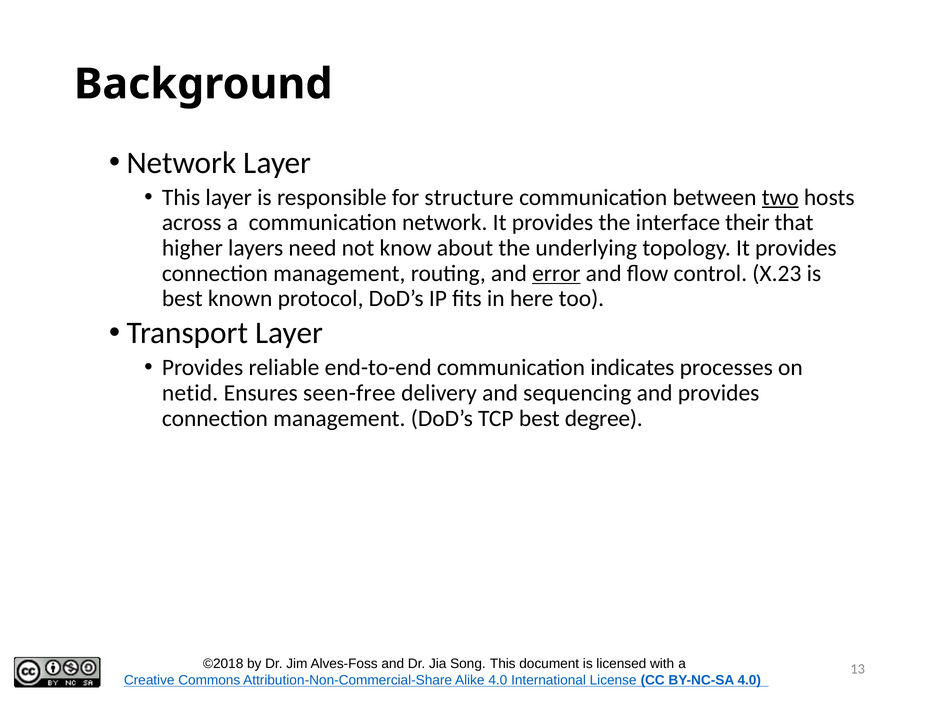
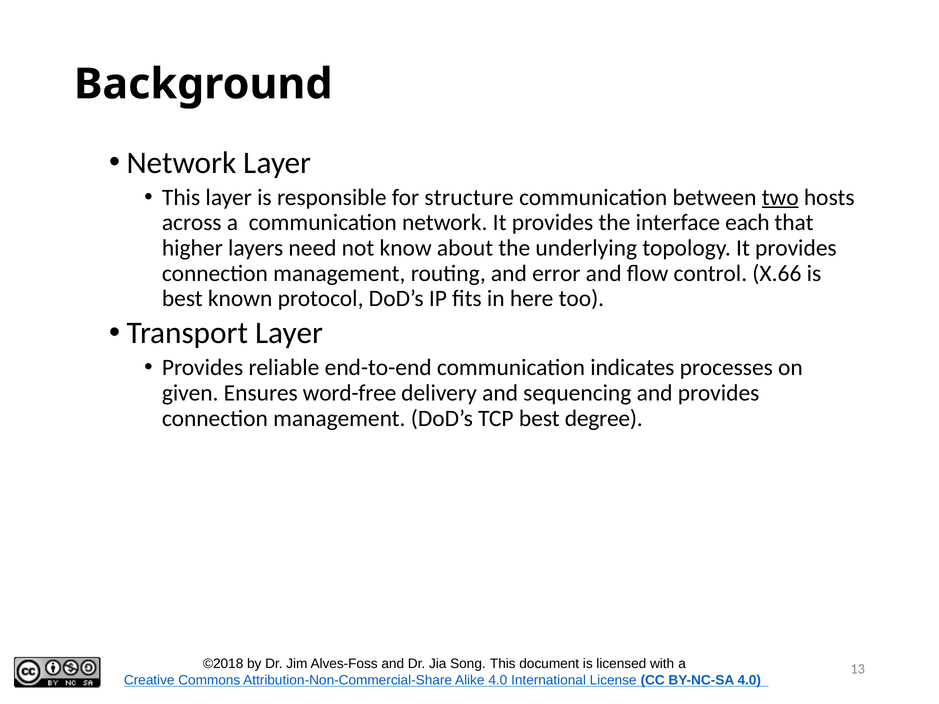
their: their -> each (747, 223)
error underline: present -> none (556, 273)
X.23: X.23 -> X.66 (777, 273)
netid: netid -> given (190, 393)
seen-free: seen-free -> word-free (350, 393)
